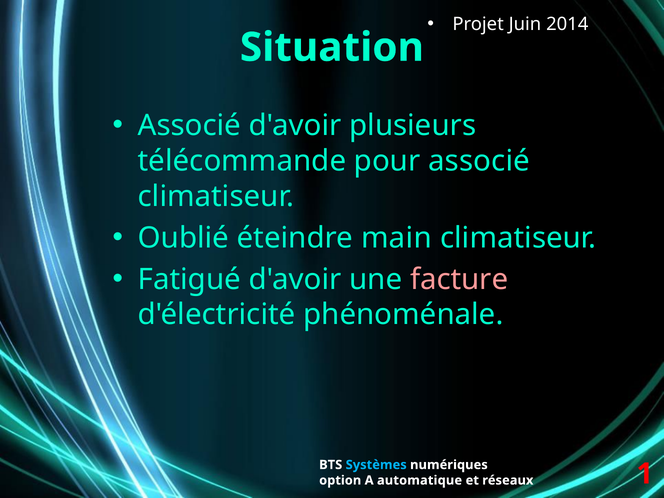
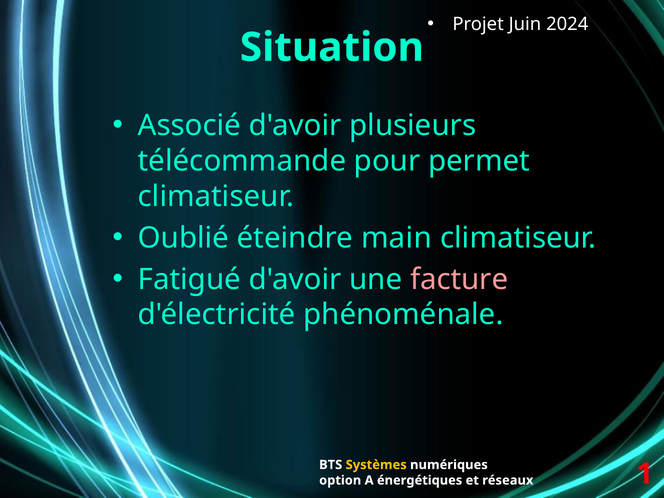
2014: 2014 -> 2024 (567, 24)
pour associé: associé -> permet (479, 161)
Systèmes colour: light blue -> yellow (376, 465)
automatique: automatique -> énergétiques (420, 480)
